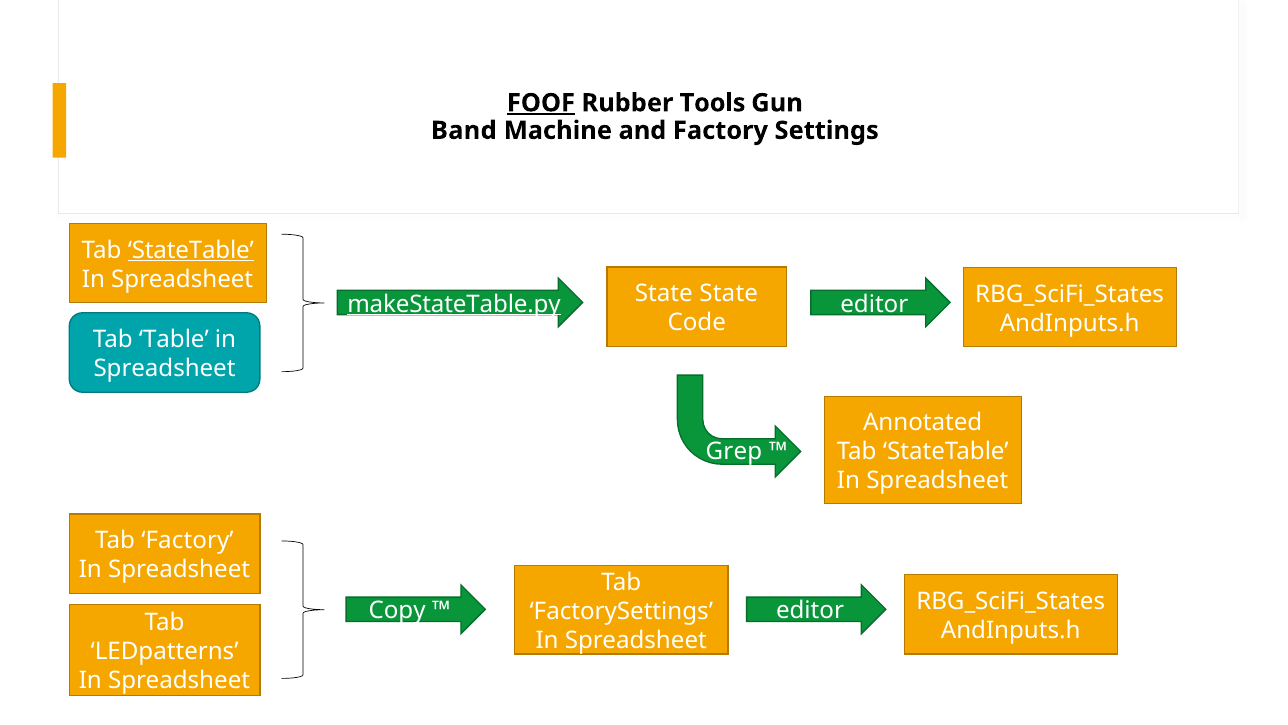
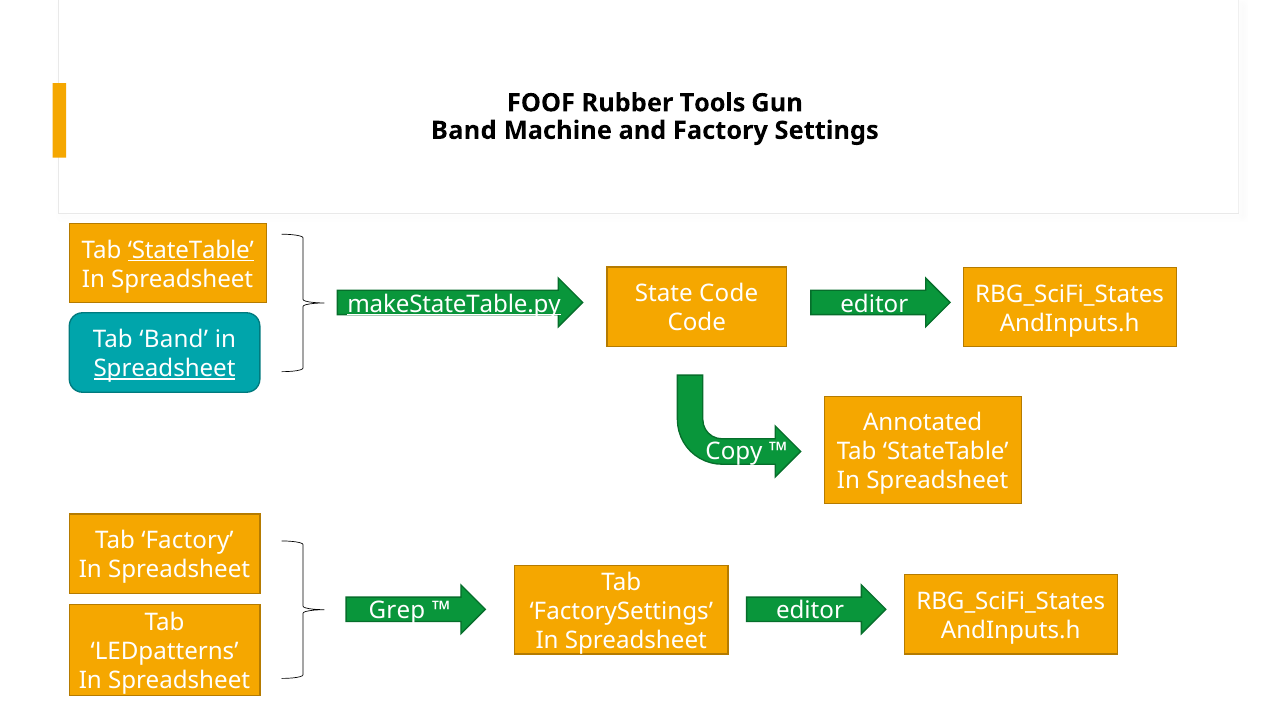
FOOF underline: present -> none (541, 103)
State State: State -> Code (729, 294)
Tab Table: Table -> Band (174, 339)
Spreadsheet underline: none -> present (165, 368)
Grep: Grep -> Copy (734, 451)
Copy: Copy -> Grep (397, 611)
